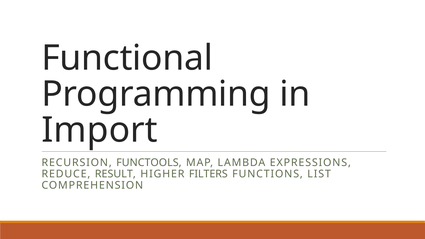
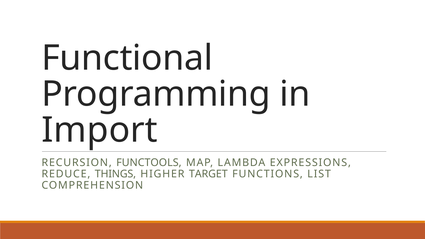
RESULT: RESULT -> THINGS (115, 174)
FILTERS: FILTERS -> TARGET (208, 174)
